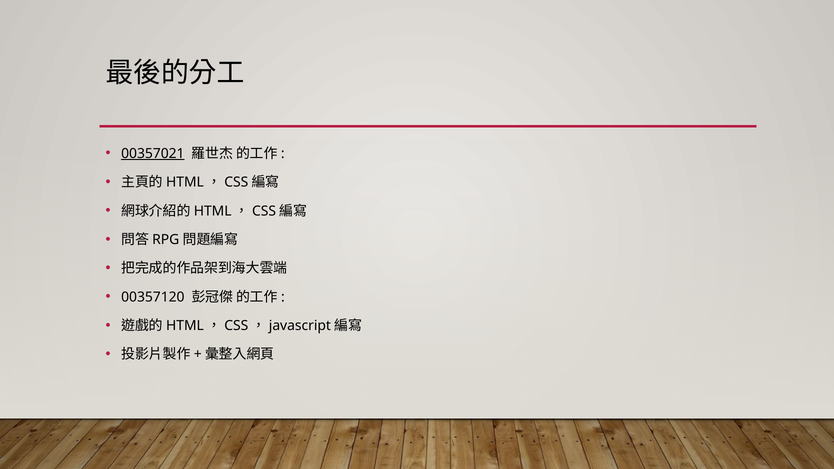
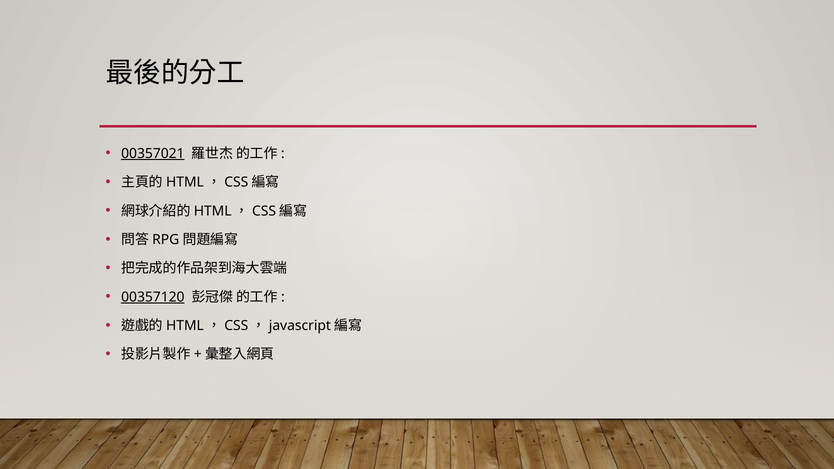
00357120 underline: none -> present (153, 297)
